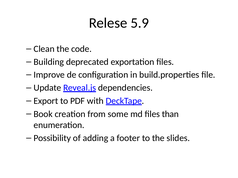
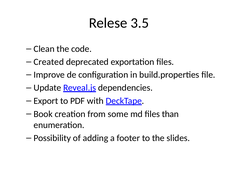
5.9: 5.9 -> 3.5 (140, 23)
Building: Building -> Created (49, 62)
